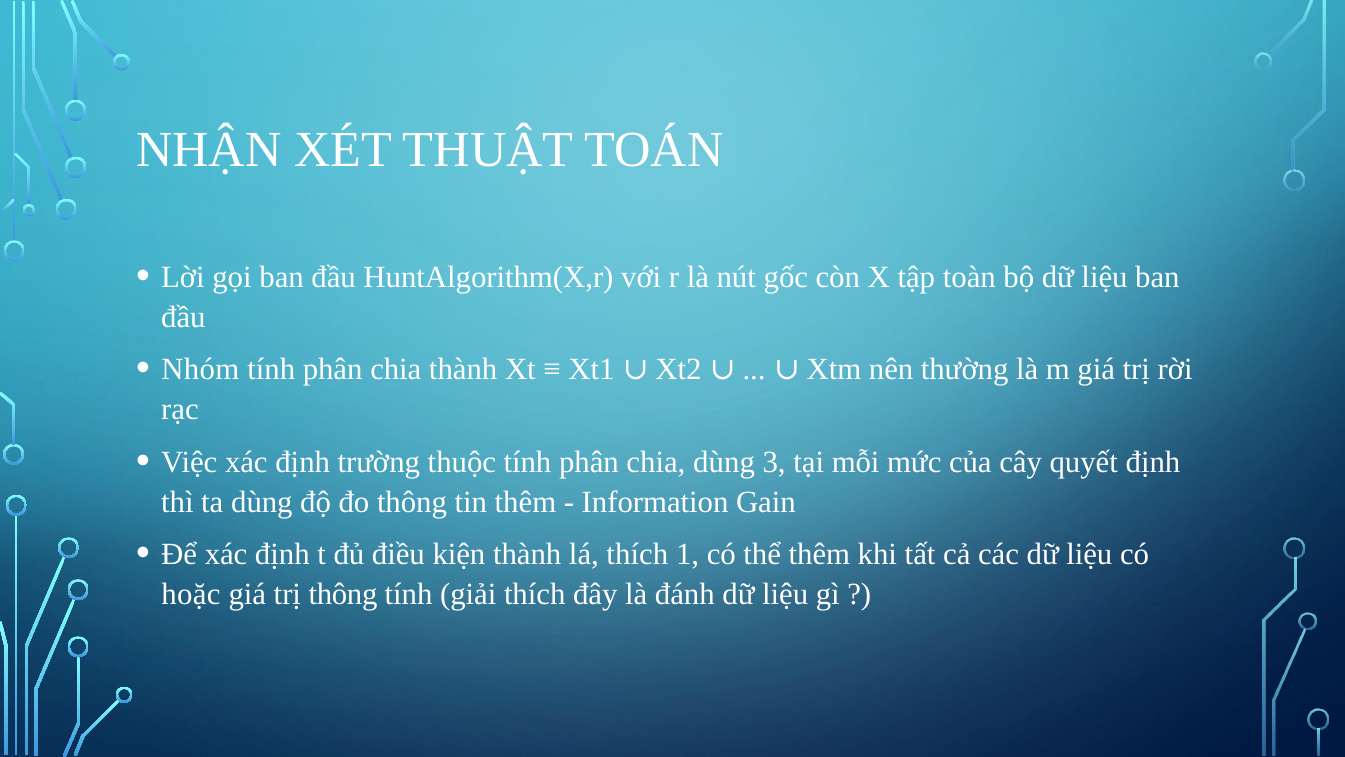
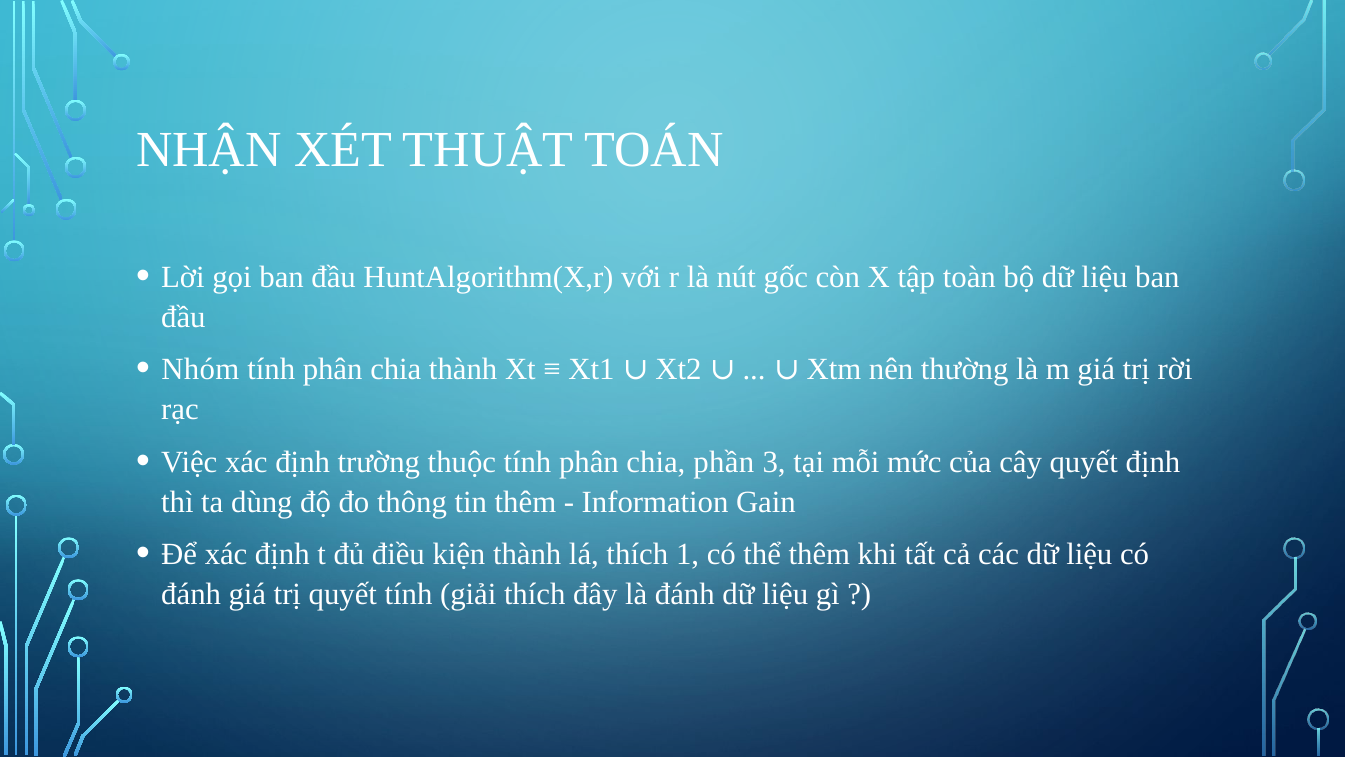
chia dùng: dùng -> phần (724, 462)
hoặc: hoặc -> đánh (191, 594)
trị thông: thông -> quyết (343, 594)
